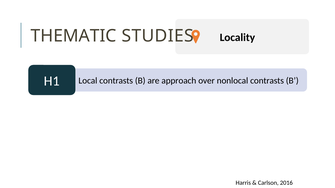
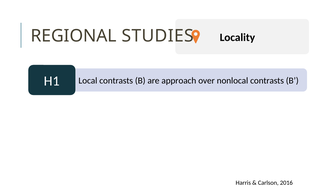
THEMATIC: THEMATIC -> REGIONAL (74, 36)
